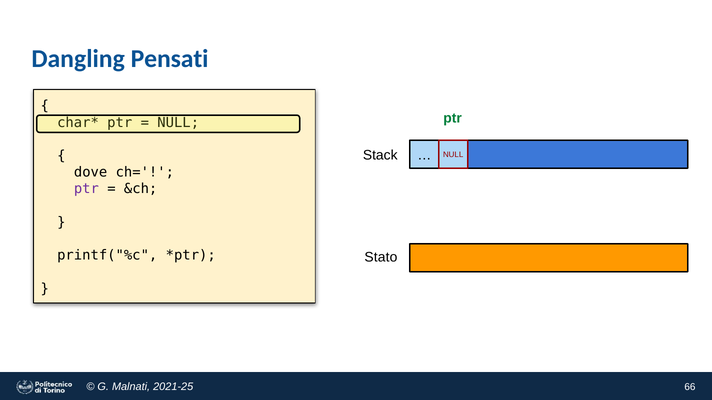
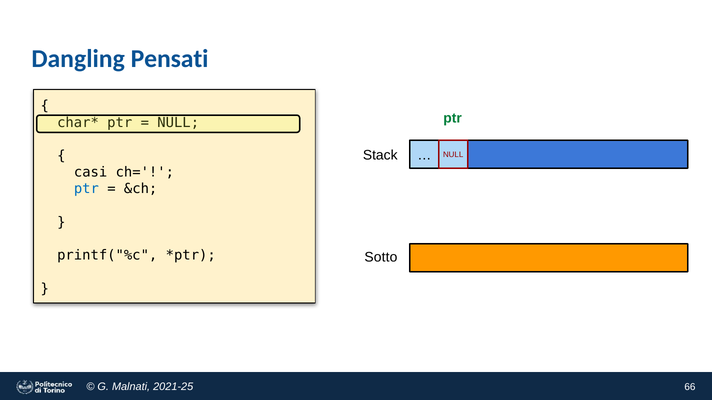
dove: dove -> casi (91, 173)
ptr colour: purple -> blue (86, 189)
Stato: Stato -> Sotto (381, 257)
